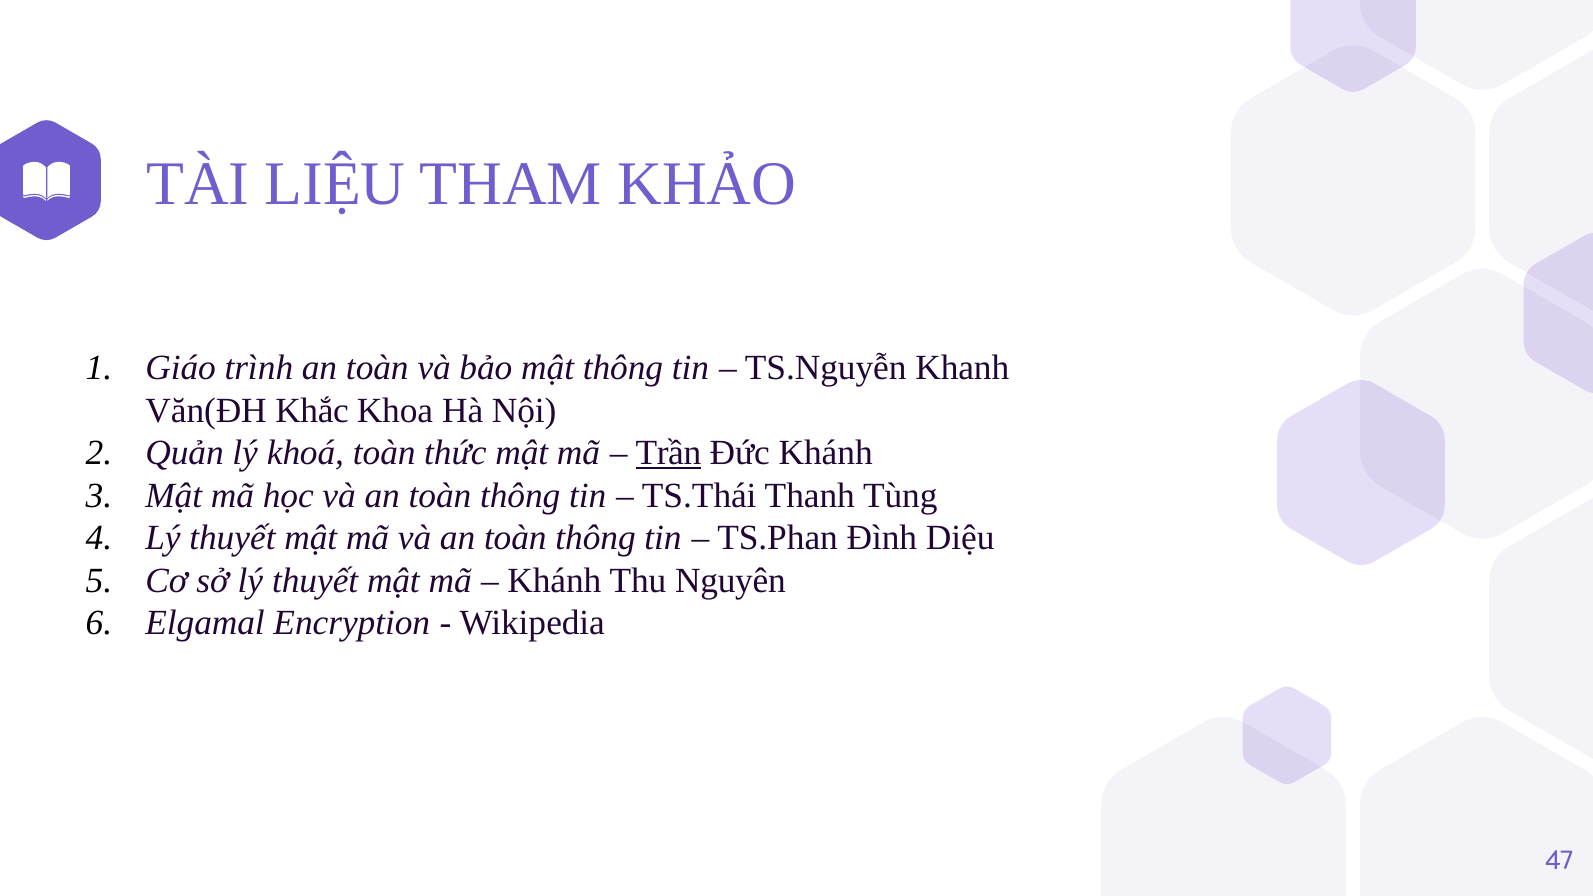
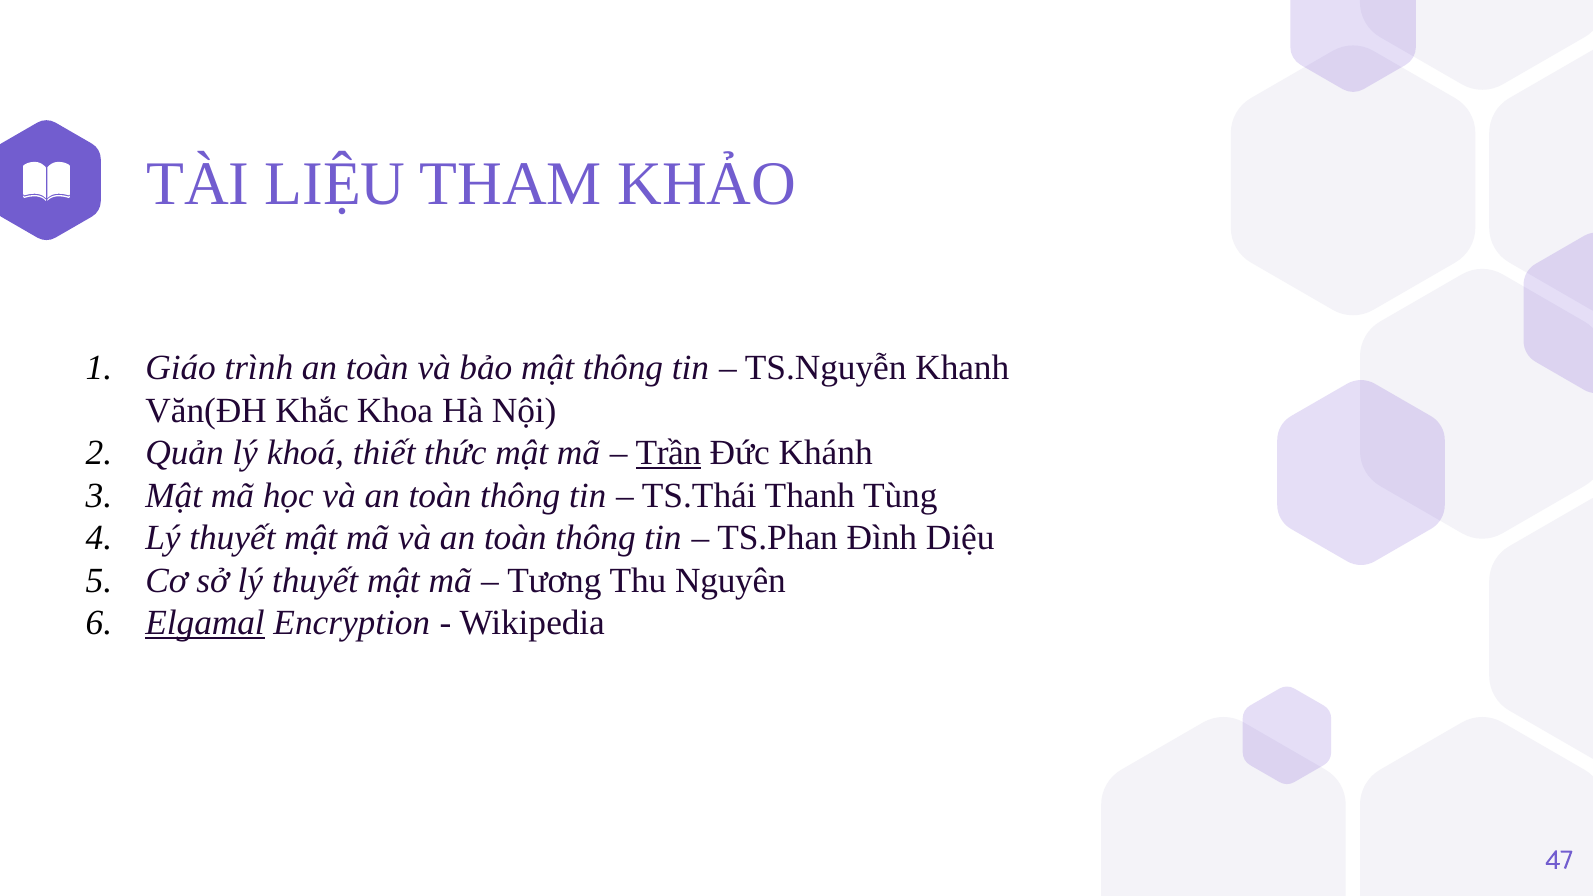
khoá toàn: toàn -> thiết (384, 453)
Khánh: Khánh -> Tương (554, 581)
Elgamal underline: none -> present (205, 623)
